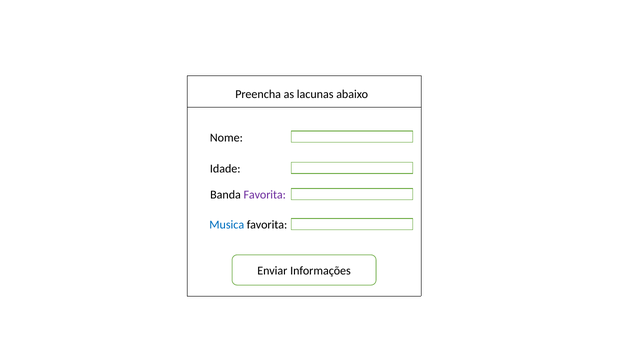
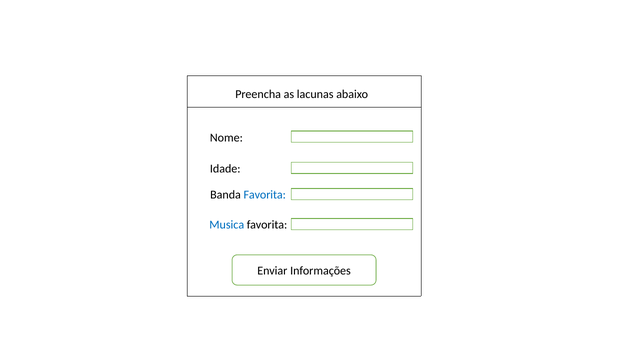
Favorita colour: purple -> blue (265, 195)
